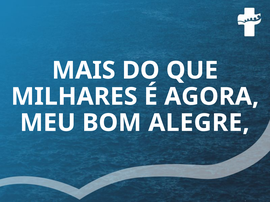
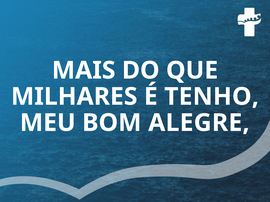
AGORA: AGORA -> TENHO (212, 97)
